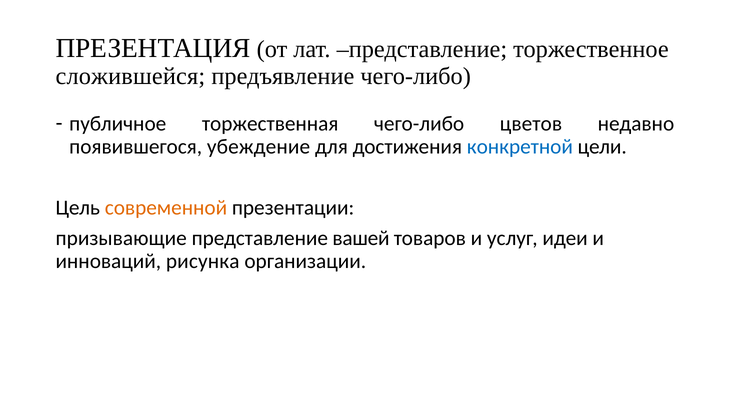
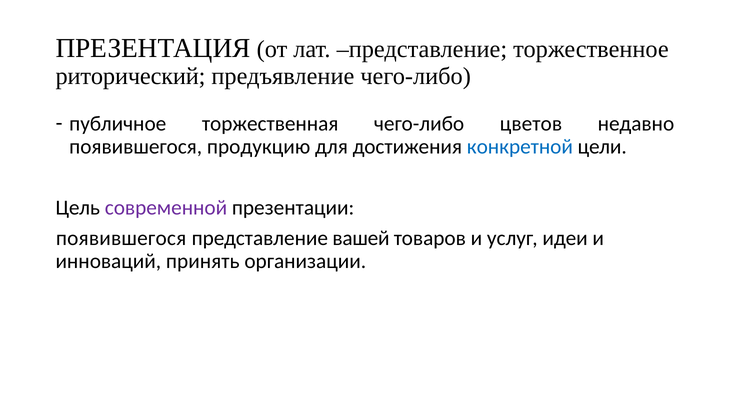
сложившейся: сложившейся -> риторический (130, 76)
убеждение: убеждение -> продукцию (259, 146)
современной colour: orange -> purple (166, 208)
призывающие: призывающие -> появившегося (121, 238)
рисунка: рисунка -> принять (203, 261)
